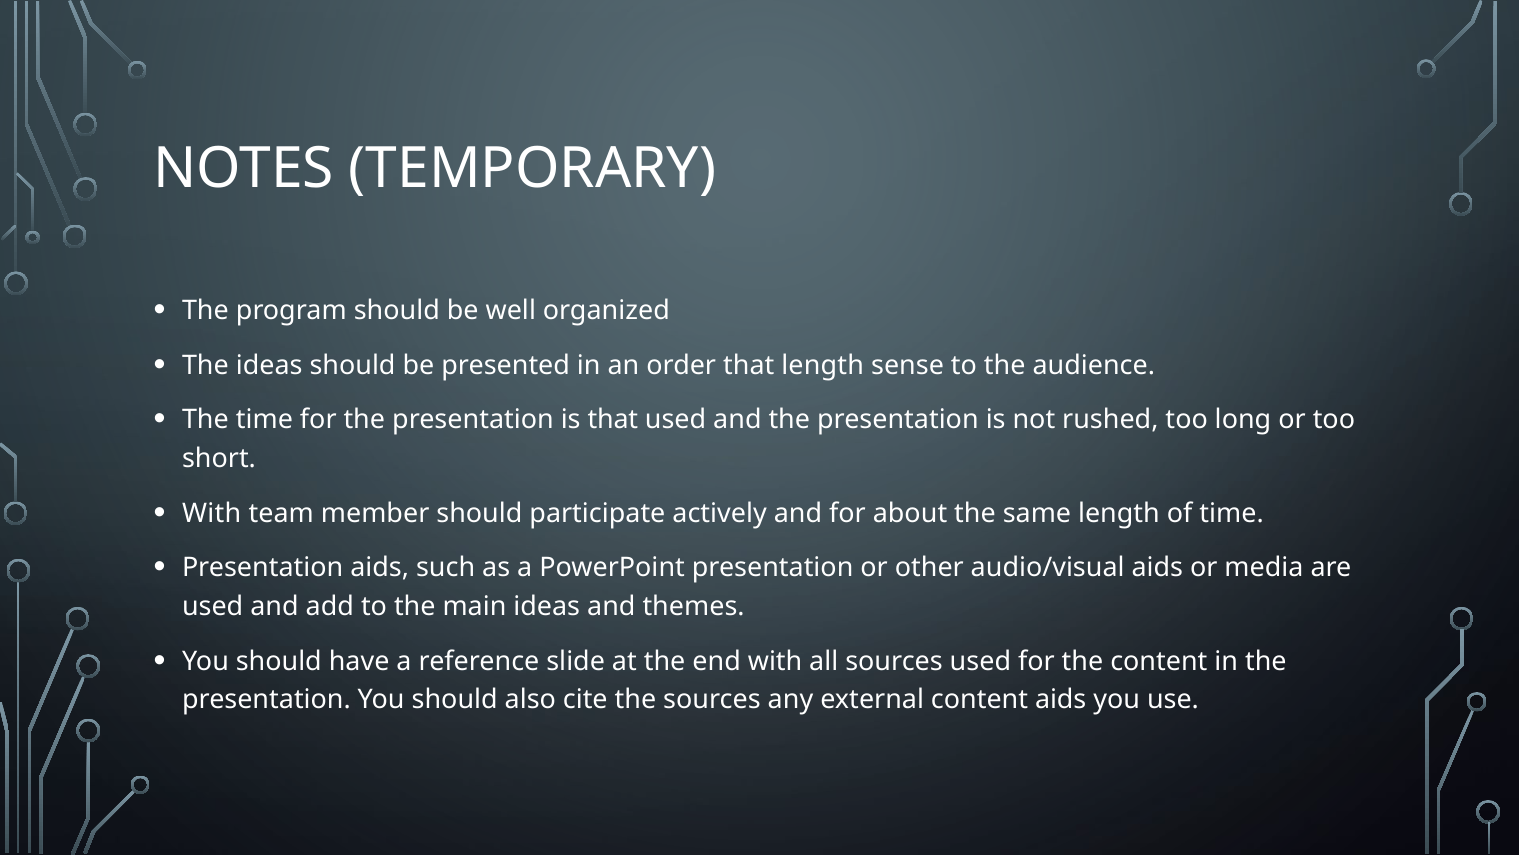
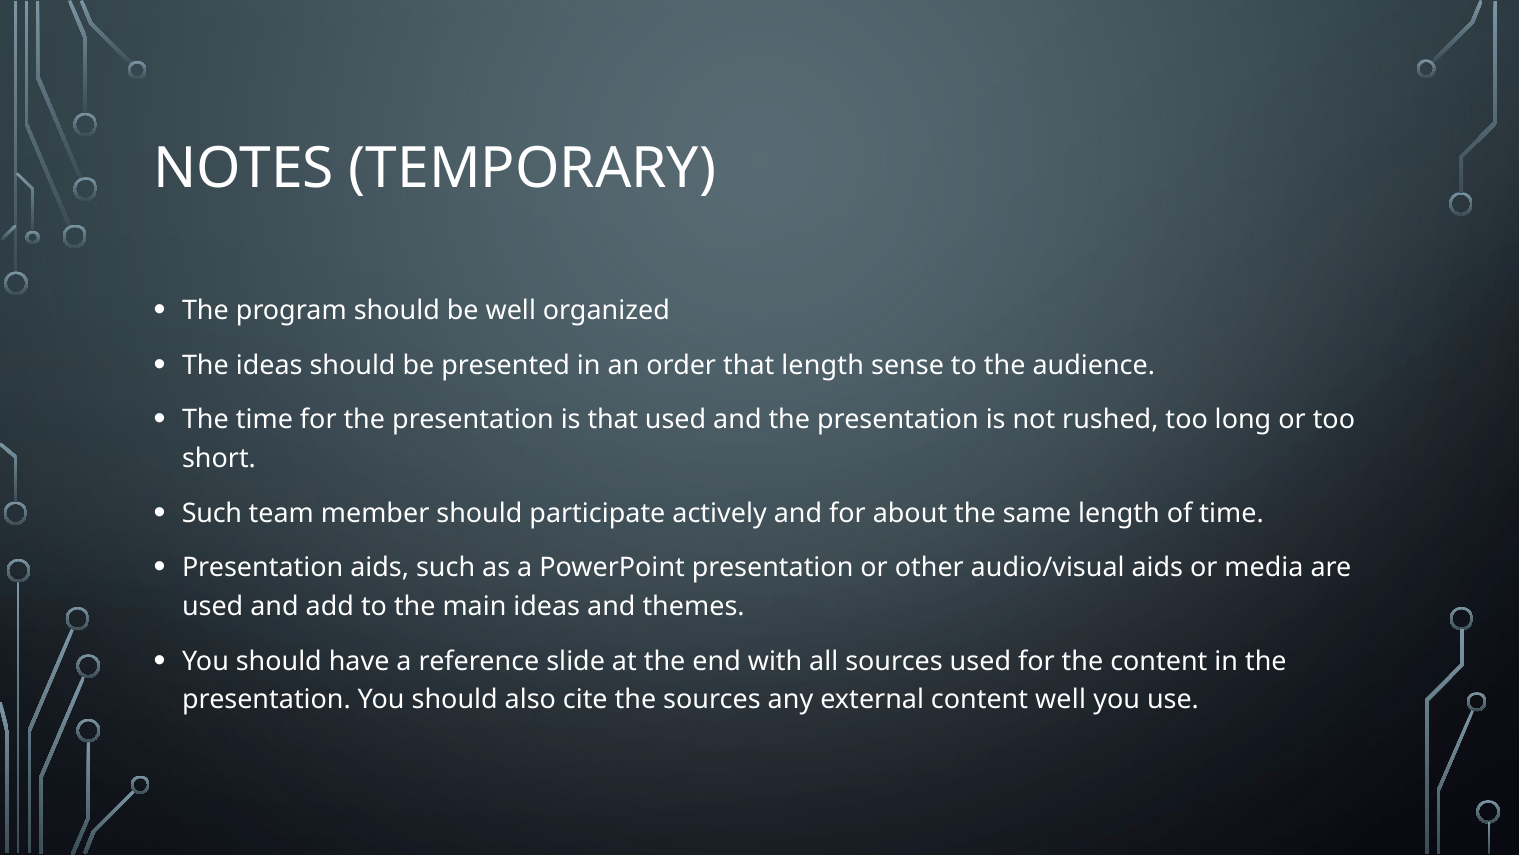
With: With -> Such (212, 513)
content aids: aids -> well (1061, 700)
